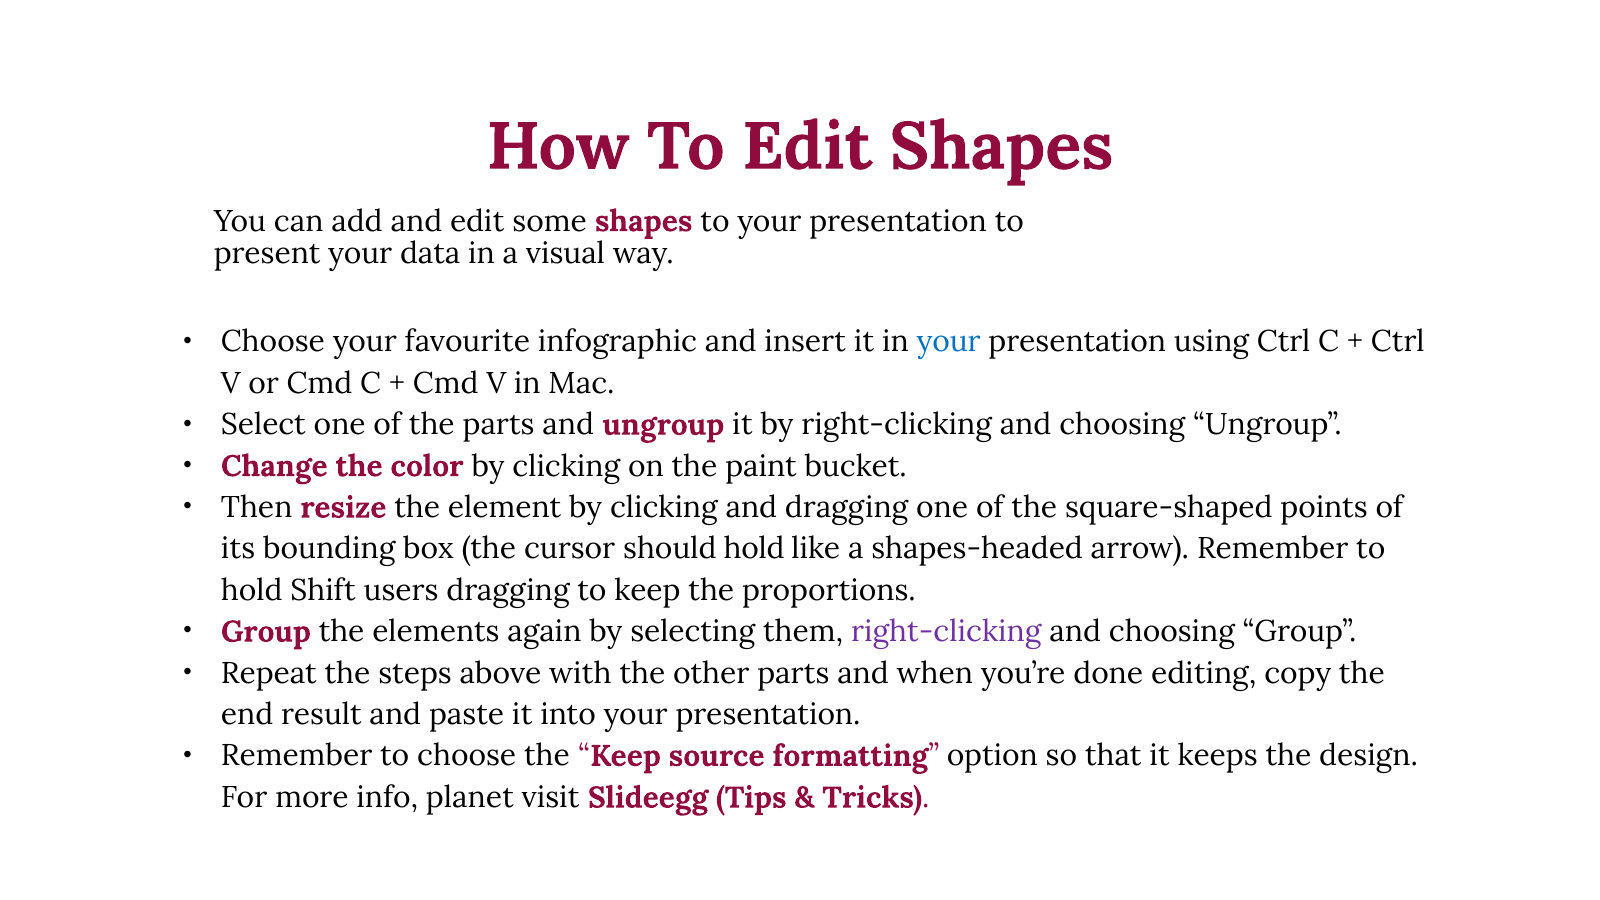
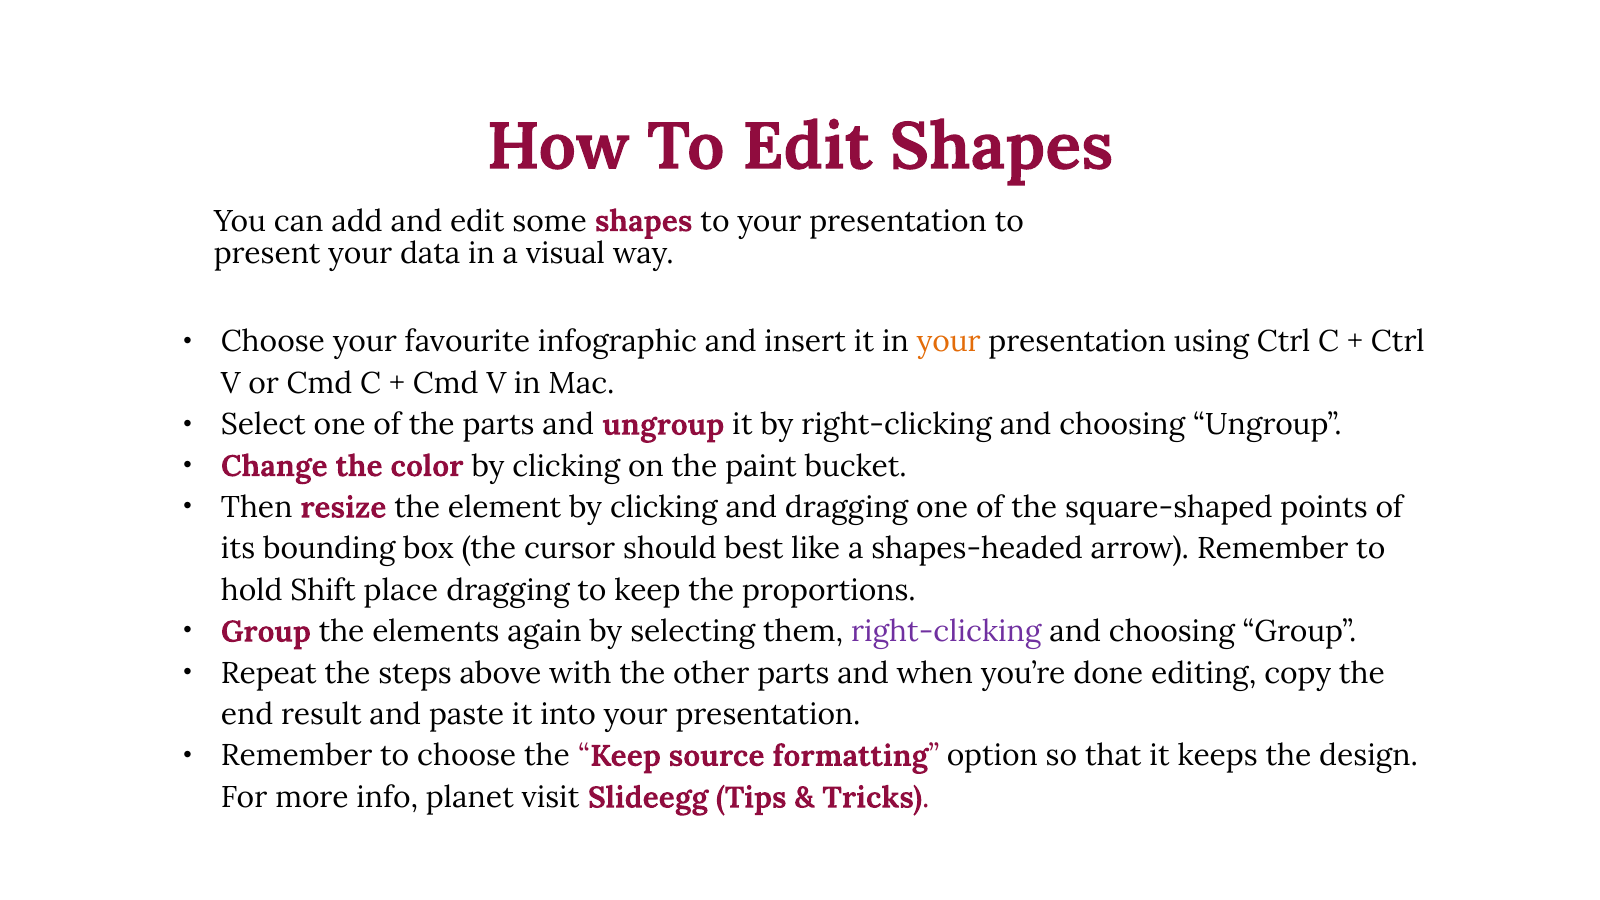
your colour: blue -> orange (949, 342)
should hold: hold -> best (754, 549)
users: users -> place (401, 590)
